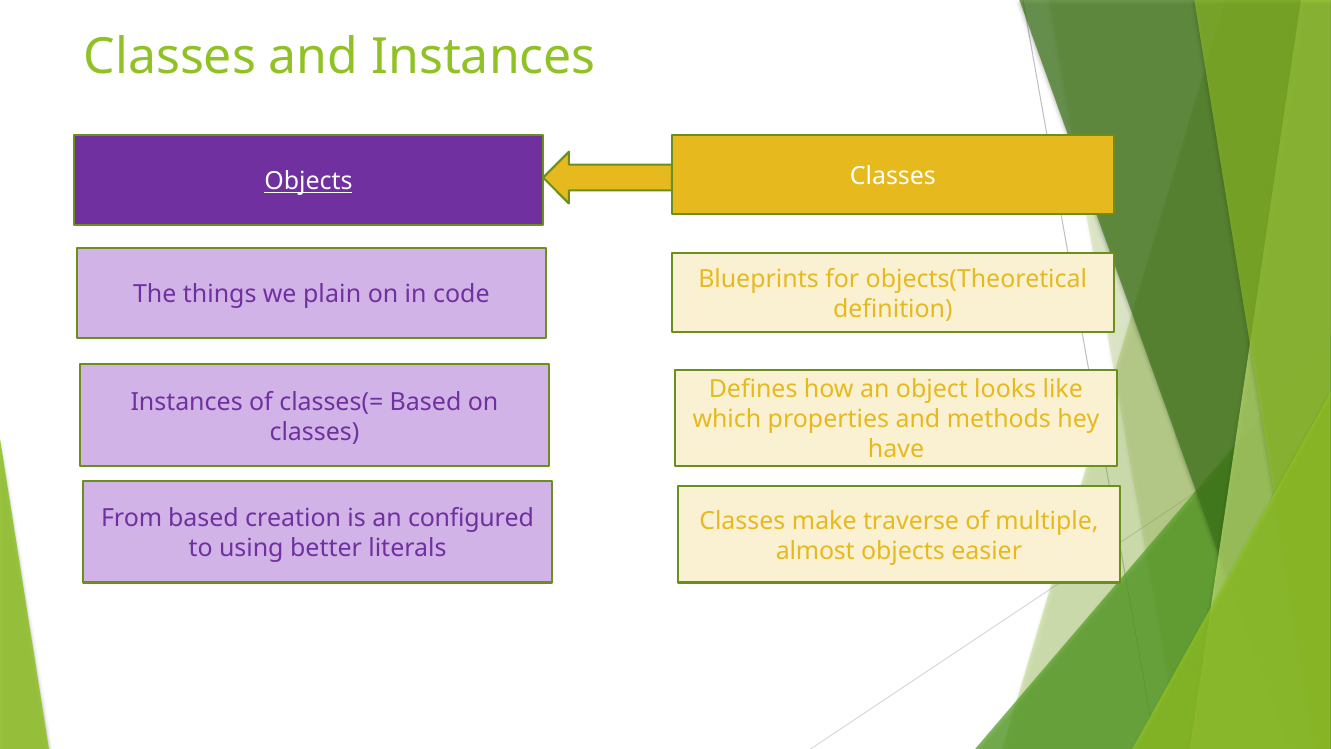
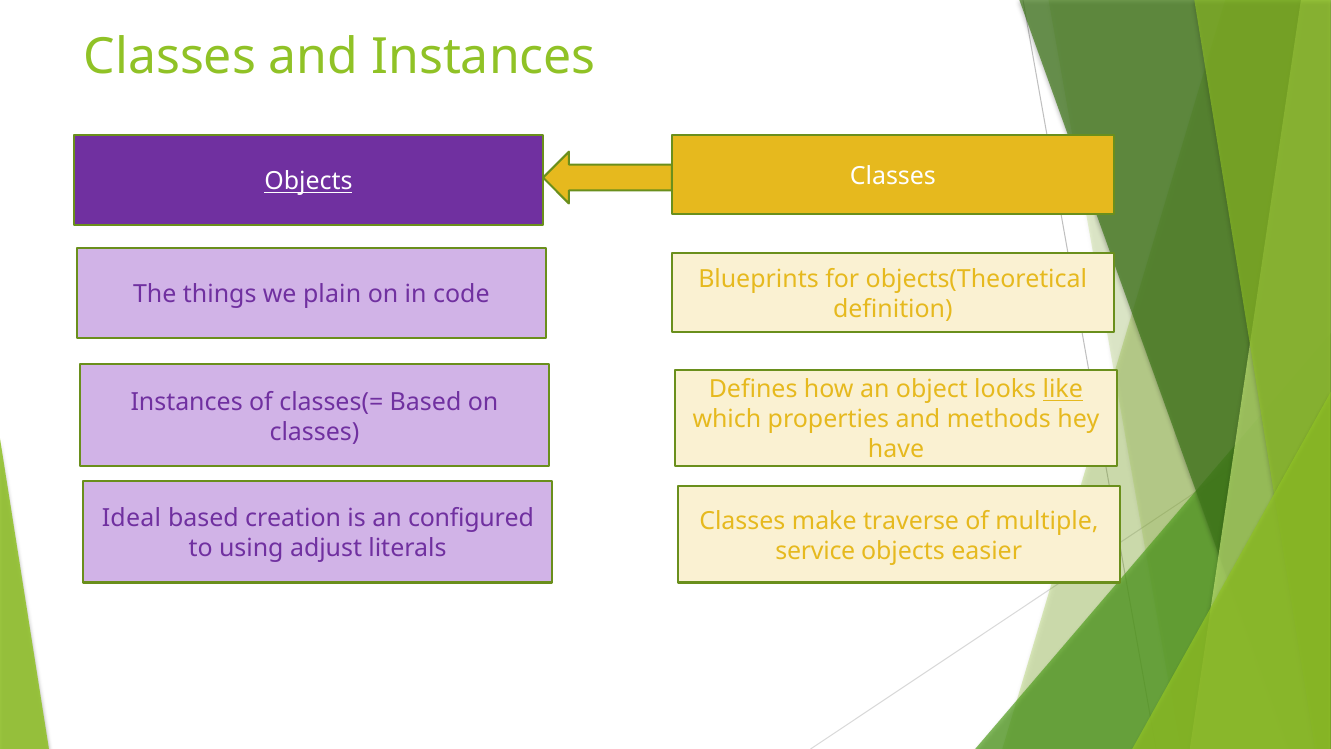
like underline: none -> present (1063, 390)
From: From -> Ideal (131, 518)
better: better -> adjust (326, 548)
almost: almost -> service (815, 551)
